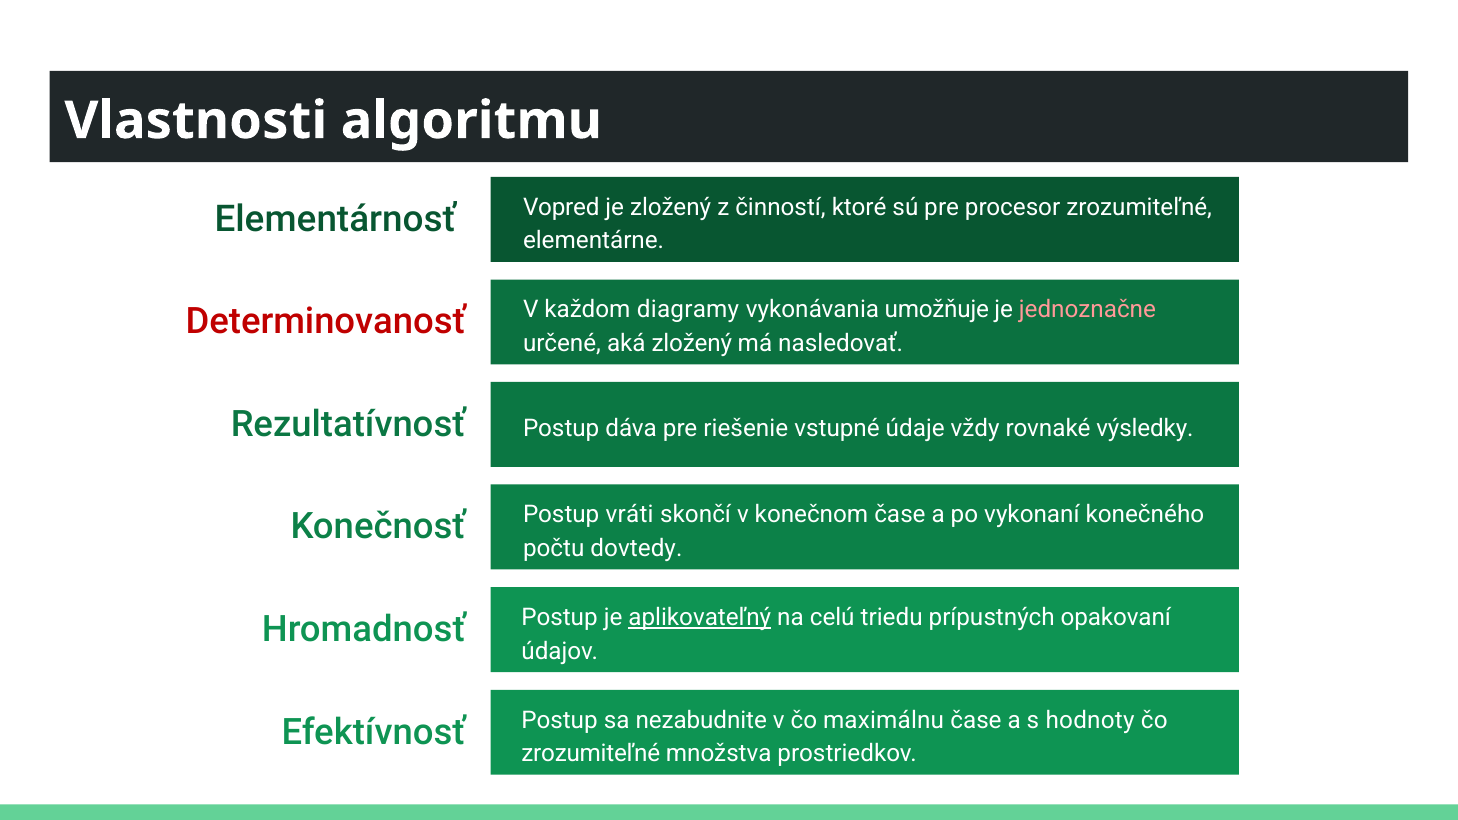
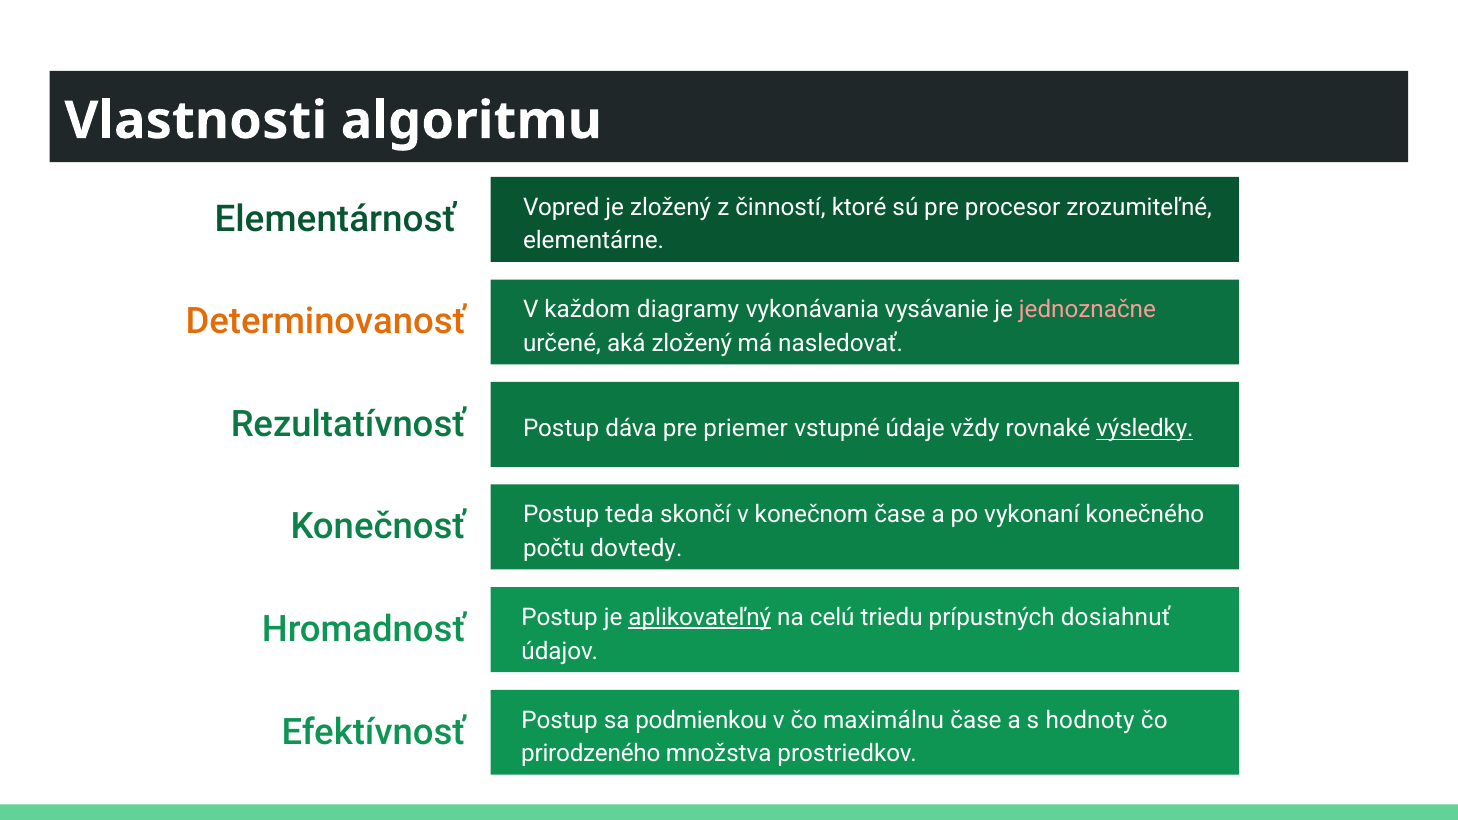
Determinovanosť colour: red -> orange (326, 322)
umožňuje: umožňuje -> vysávanie (937, 310)
riešenie: riešenie -> priemer (746, 429)
výsledky underline: none -> present (1145, 429)
vráti: vráti -> teda (630, 515)
opakovaní: opakovaní -> dosiahnuť (1116, 618)
nezabudnite: nezabudnite -> podmienkou (701, 720)
zrozumiteľné: zrozumiteľné -> prirodzeného (591, 754)
